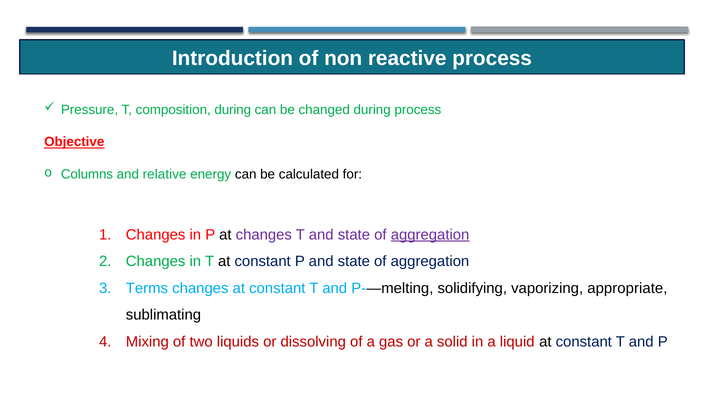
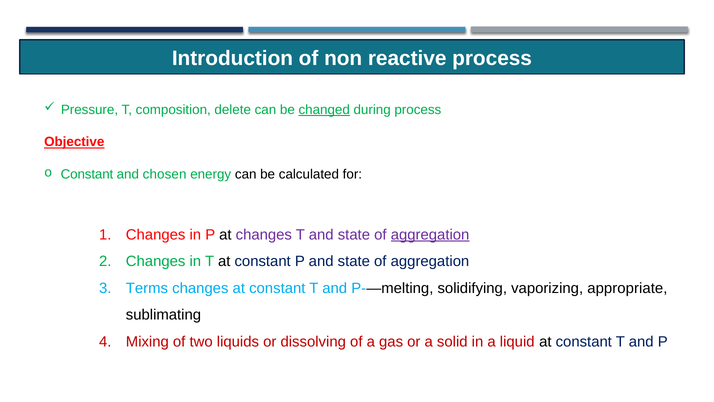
composition during: during -> delete (233, 110)
changed underline: none -> present (324, 110)
Columns: Columns -> Constant (87, 174)
relative: relative -> chosen (165, 174)
